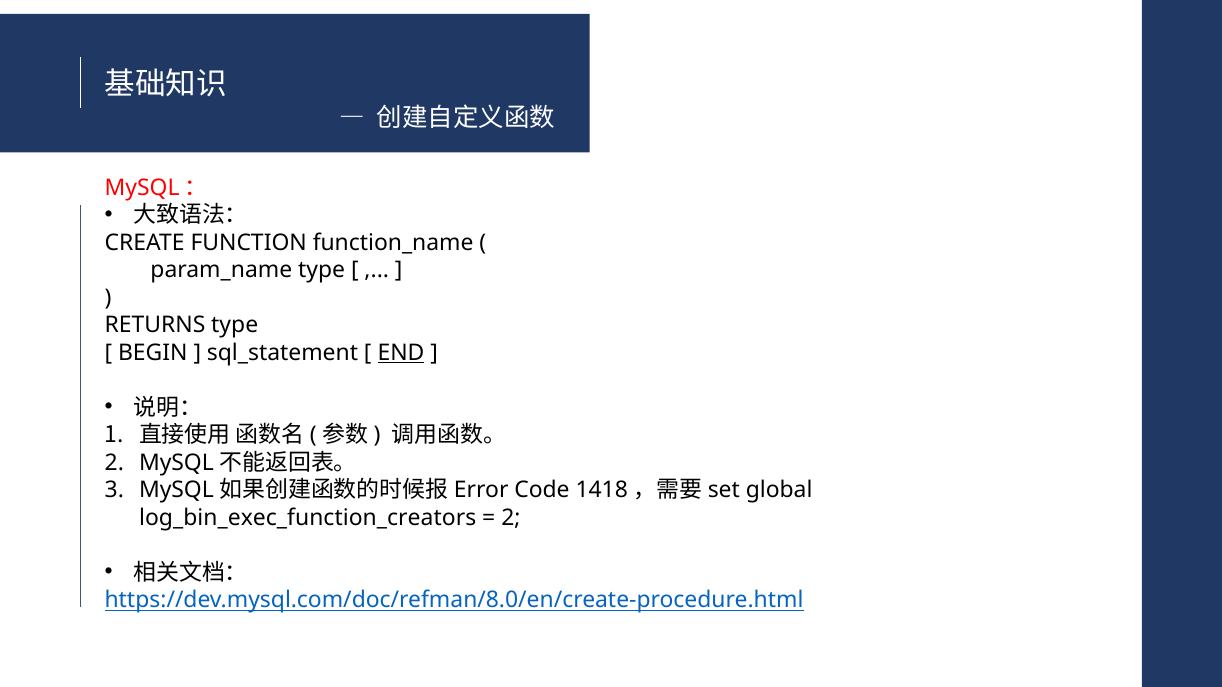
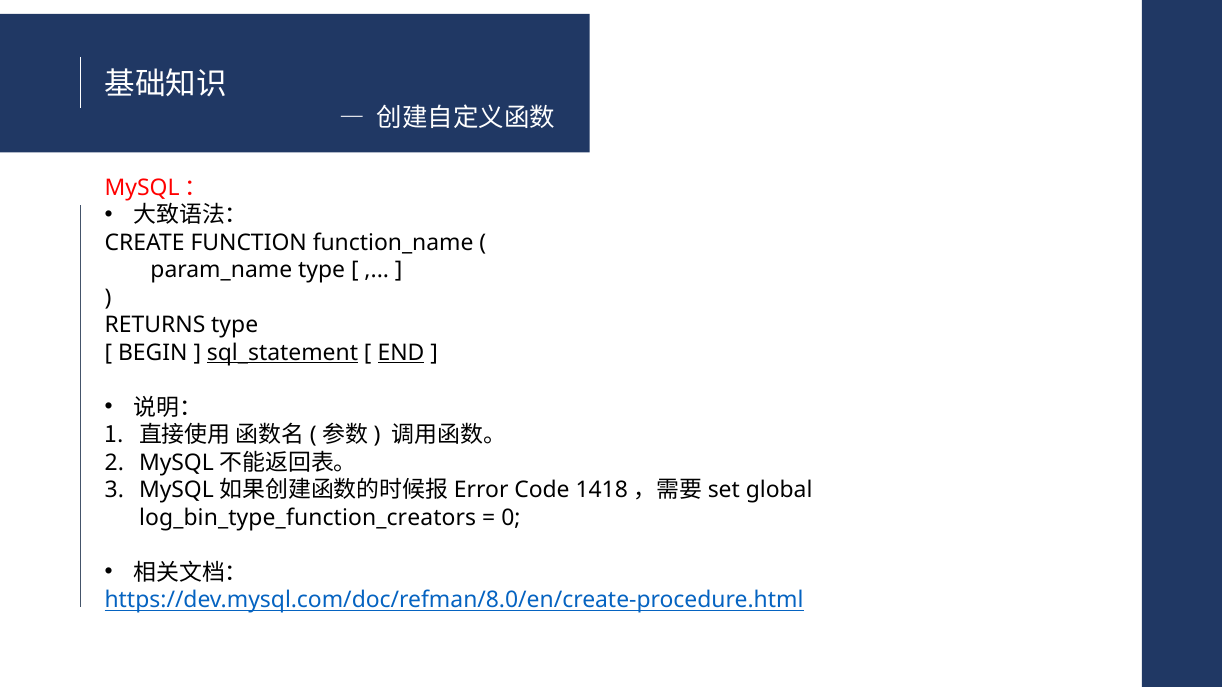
sql_statement underline: none -> present (283, 353)
log_bin_exec_function_creators: log_bin_exec_function_creators -> log_bin_type_function_creators (308, 518)
2: 2 -> 0 (511, 518)
